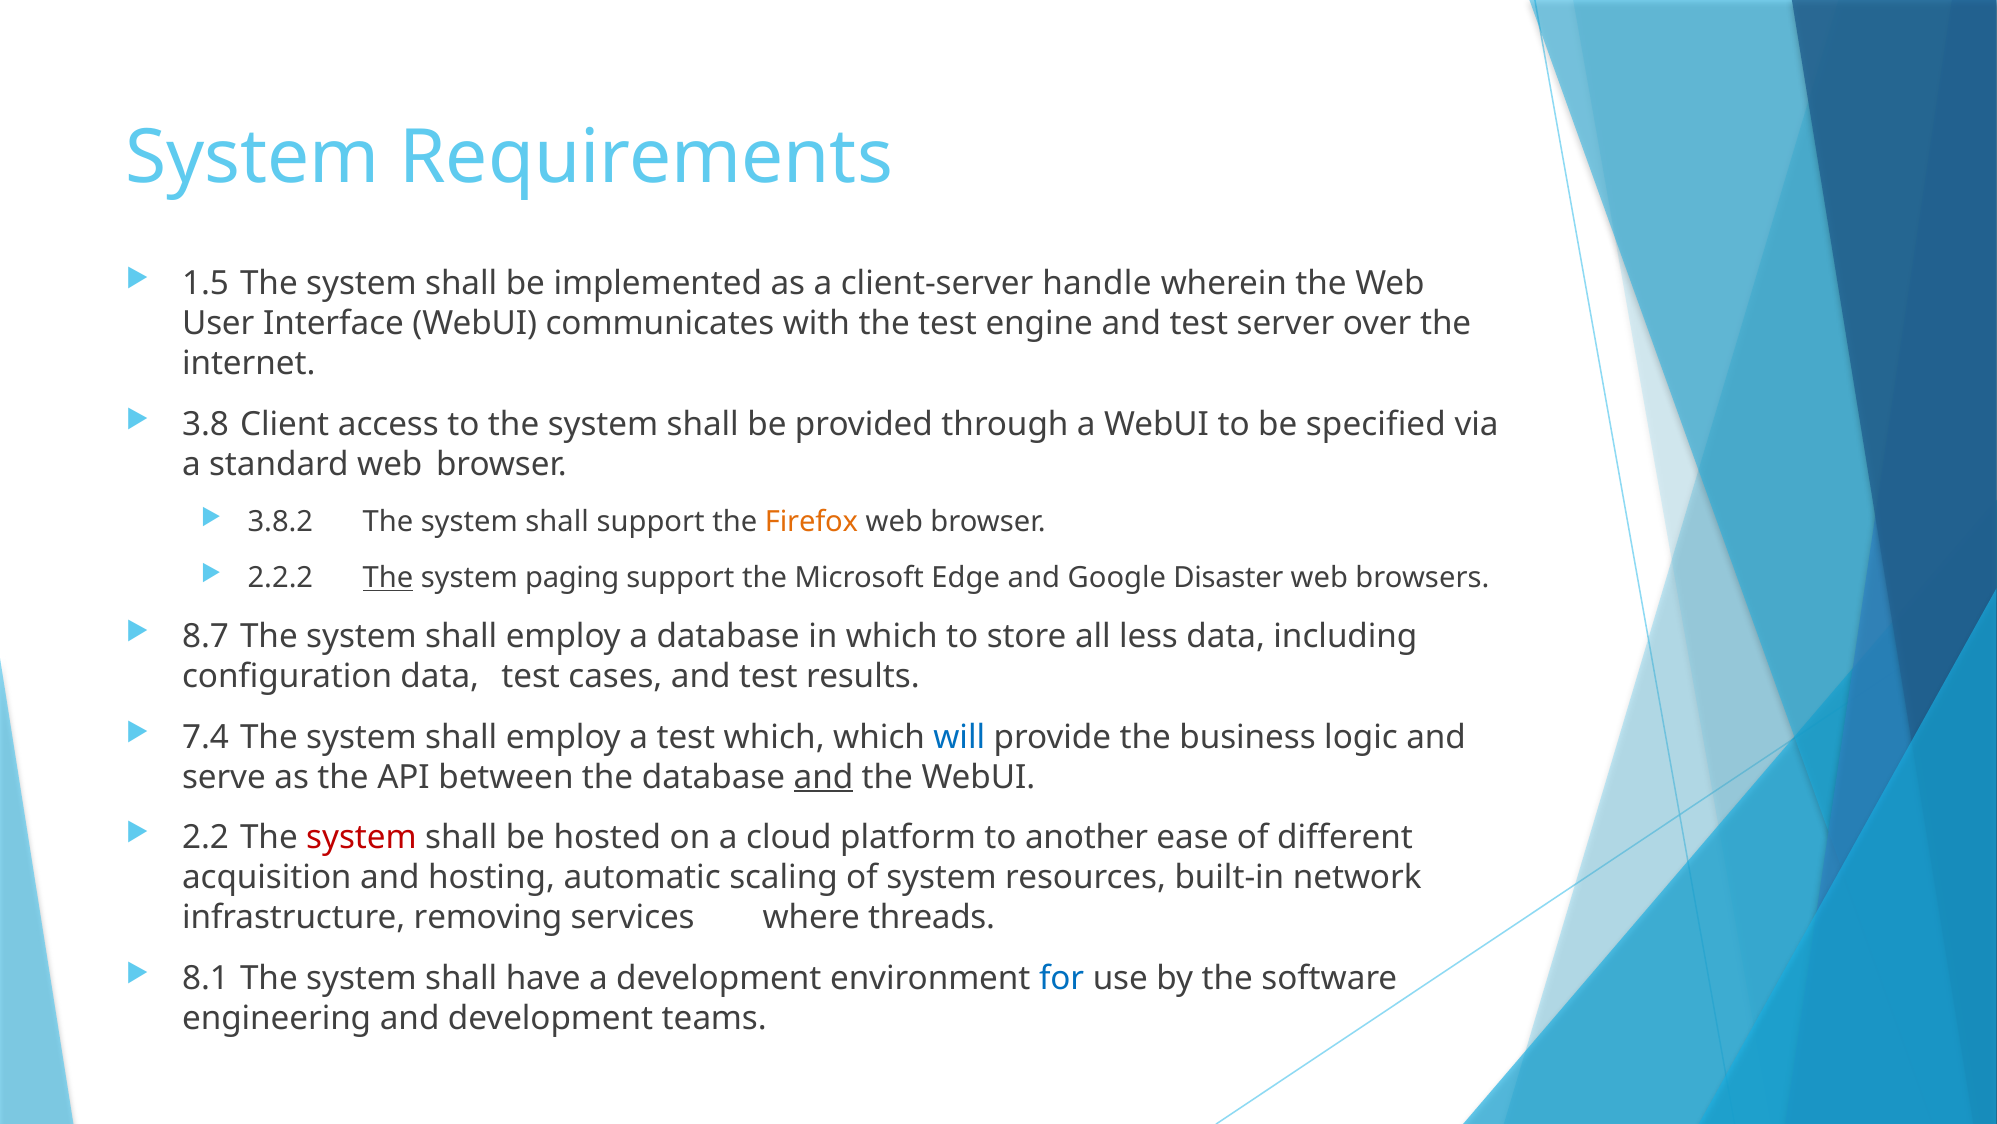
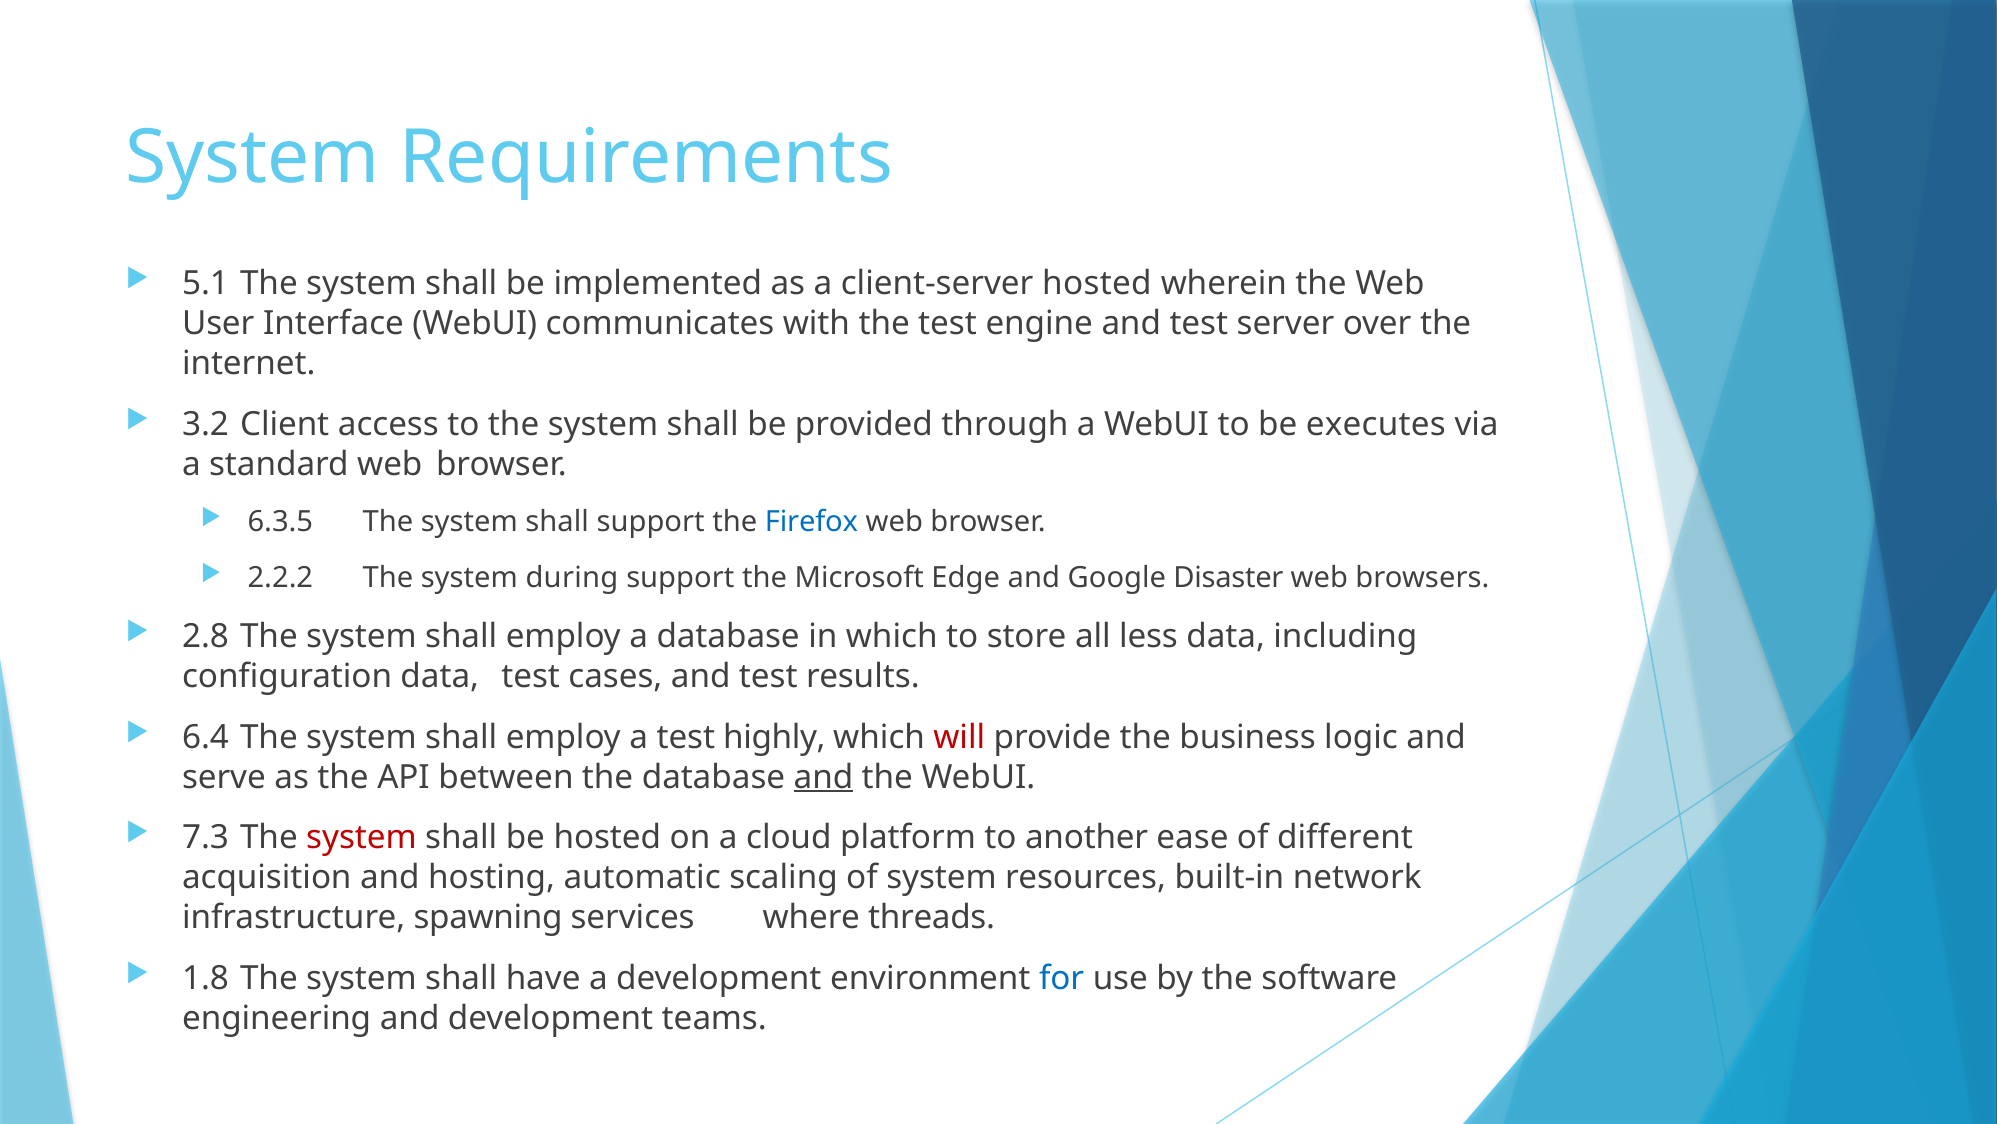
1.5: 1.5 -> 5.1 (205, 283)
client-server handle: handle -> hosted (1097, 283)
3.8: 3.8 -> 3.2 (205, 424)
specified: specified -> executes (1376, 424)
3.8.2: 3.8.2 -> 6.3.5 (280, 522)
Firefox colour: orange -> blue (811, 522)
The underline: present -> none (388, 578)
paging: paging -> during (572, 578)
8.7: 8.7 -> 2.8 (205, 636)
7.4: 7.4 -> 6.4 (205, 737)
test which: which -> highly (774, 737)
will colour: blue -> red (959, 737)
2.2: 2.2 -> 7.3 (205, 837)
removing: removing -> spawning (488, 917)
8.1: 8.1 -> 1.8 (205, 978)
